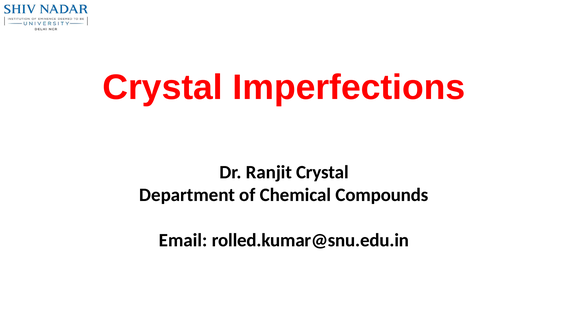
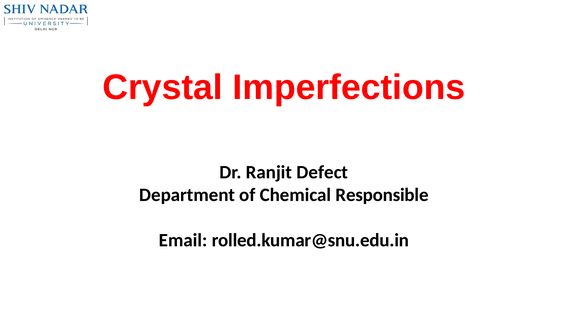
Ranjit Crystal: Crystal -> Defect (322, 172)
Compounds: Compounds -> Responsible (382, 195)
